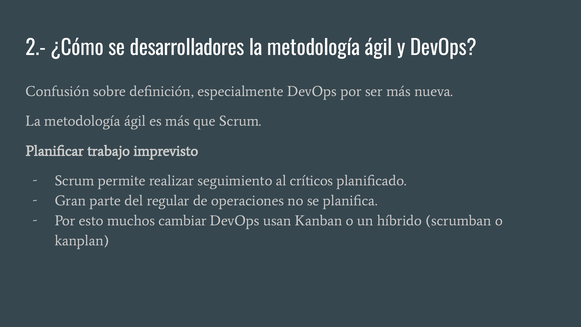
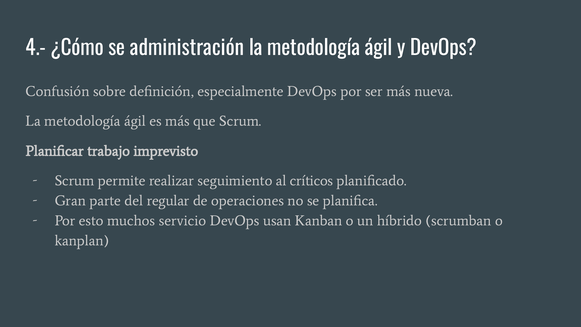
2.-: 2.- -> 4.- (36, 48)
desarrolladores: desarrolladores -> administración (187, 48)
cambiar: cambiar -> servicio (182, 221)
